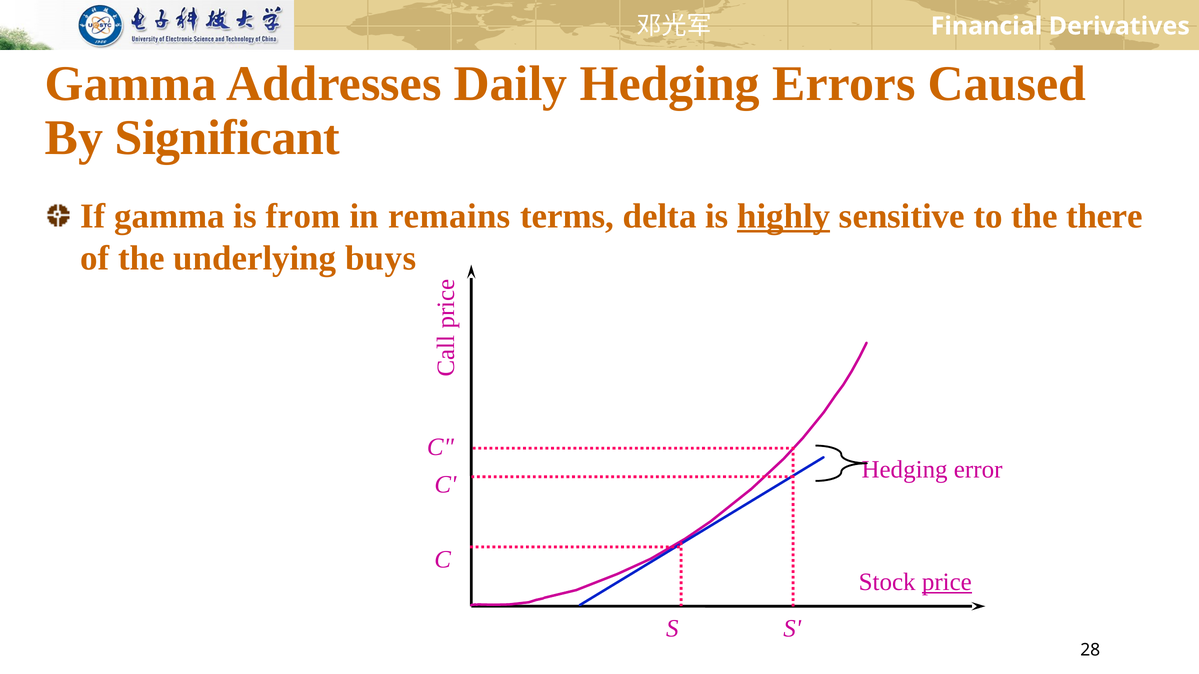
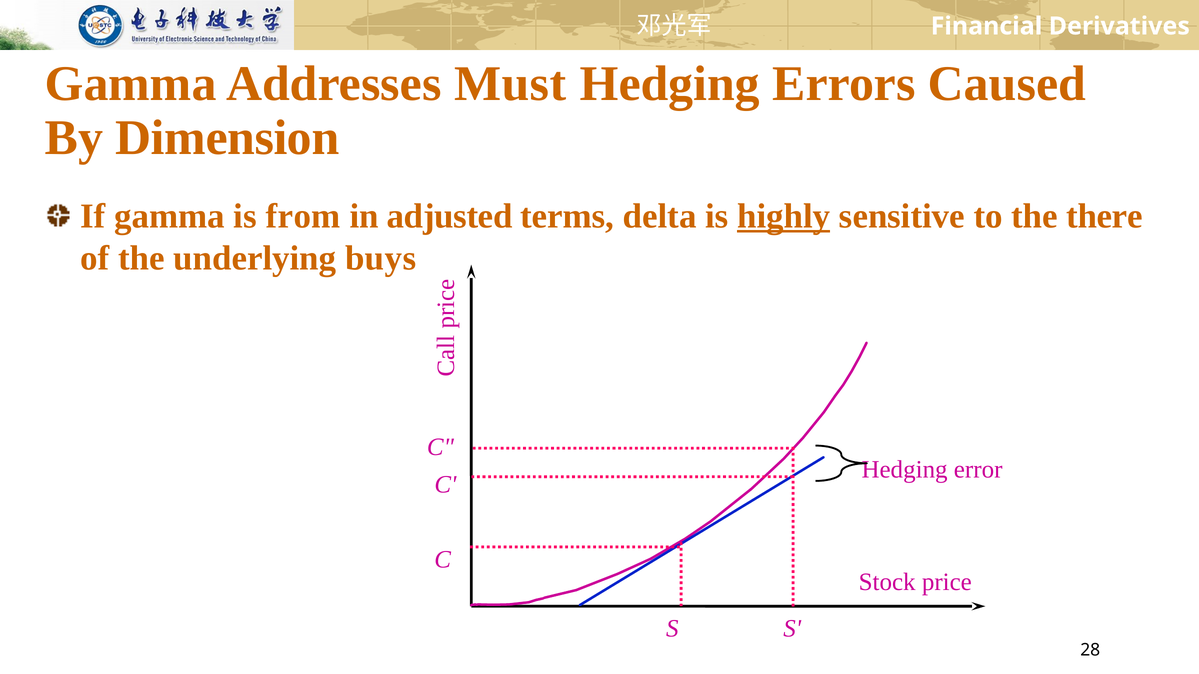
Daily: Daily -> Must (510, 84)
Significant: Significant -> Dimension (227, 138)
remains: remains -> adjusted (450, 216)
price underline: present -> none (947, 582)
